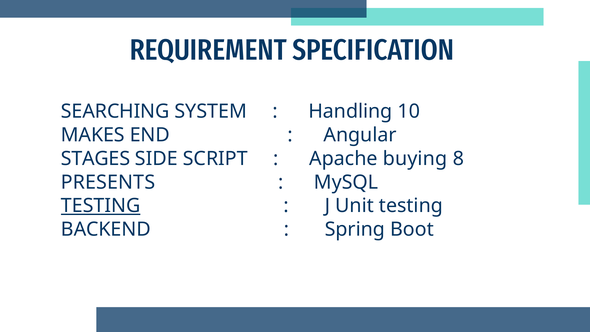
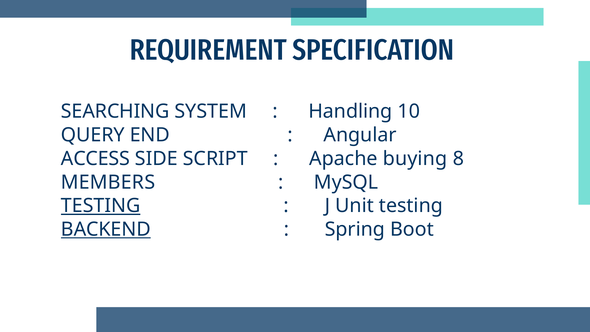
MAKES: MAKES -> QUERY (93, 135)
STAGES: STAGES -> ACCESS (95, 159)
PRESENTS: PRESENTS -> MEMBERS (108, 182)
BACKEND underline: none -> present (106, 229)
